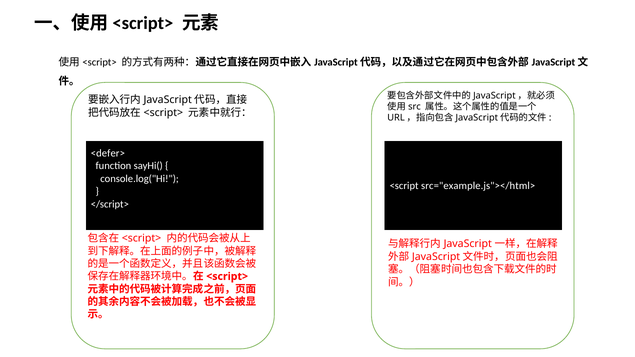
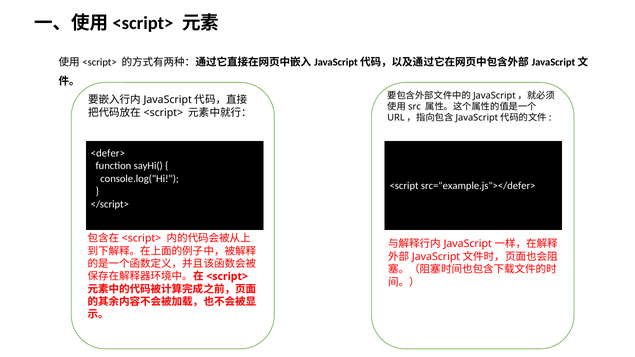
src="example.js"></html>: src="example.js"></html> -> src="example.js"></defer> (478, 186)
